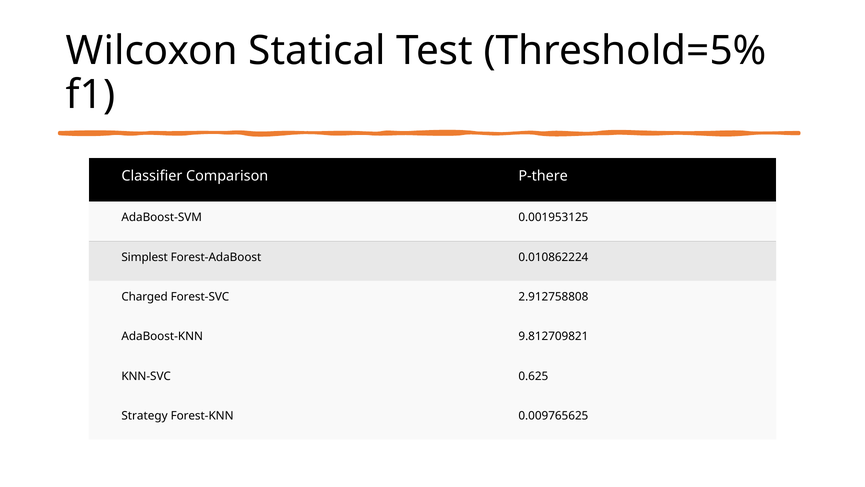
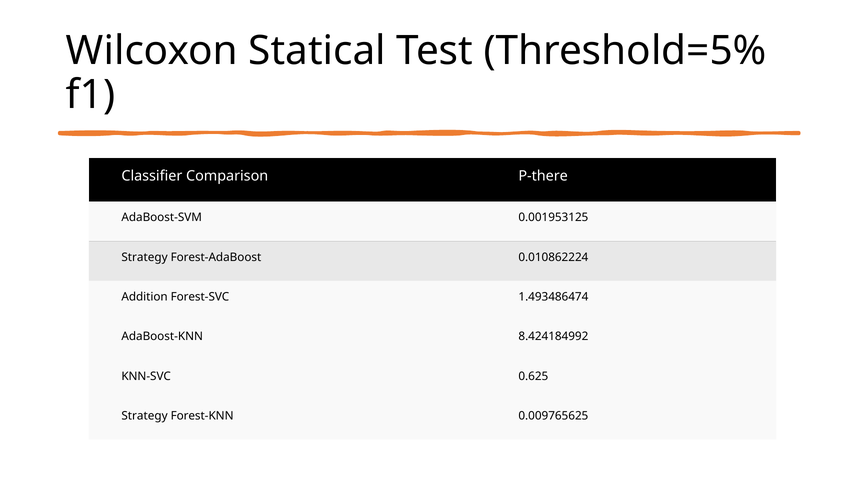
Simplest: Simplest -> Strategy (145, 257)
Charged: Charged -> Addition (145, 297)
2.912758808: 2.912758808 -> 1.493486474 (553, 297)
9.812709821: 9.812709821 -> 8.424184992 (553, 336)
